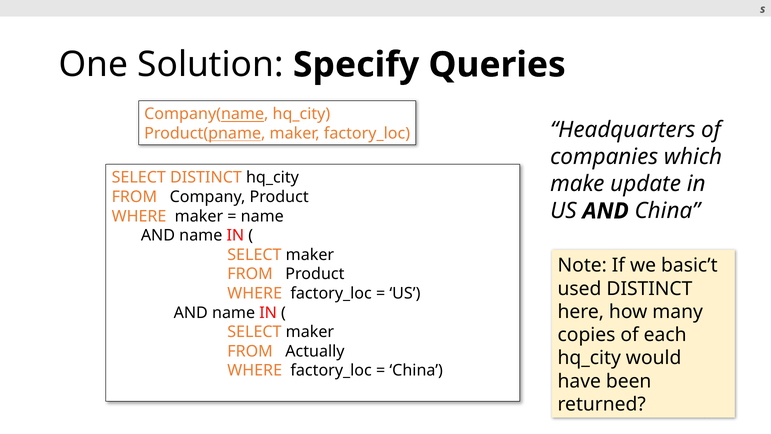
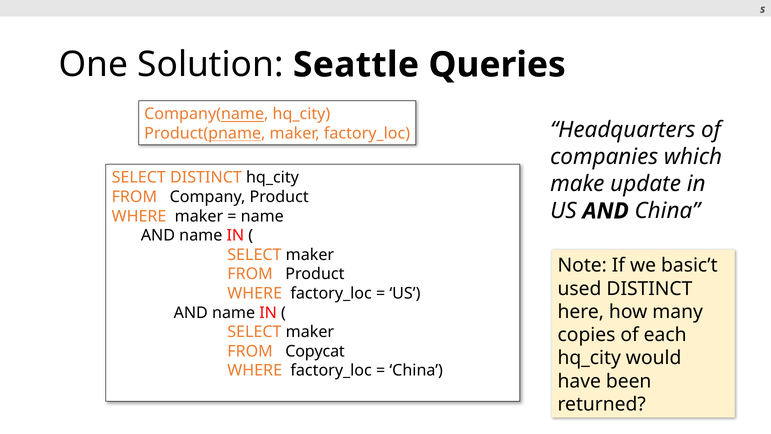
Specify: Specify -> Seattle (356, 65)
Actually: Actually -> Copycat (315, 351)
